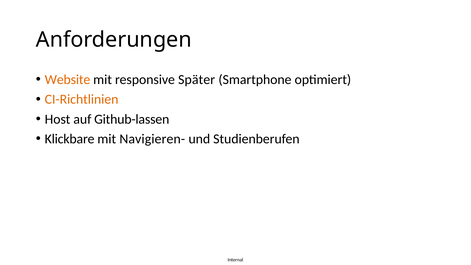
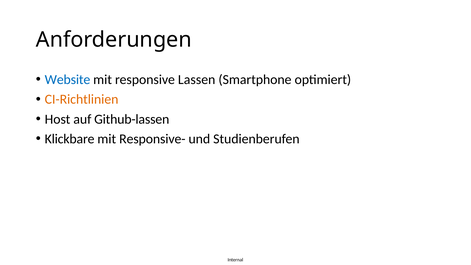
Website colour: orange -> blue (68, 80)
Später: Später -> Lassen (197, 80)
Navigieren-: Navigieren- -> Responsive- (152, 139)
